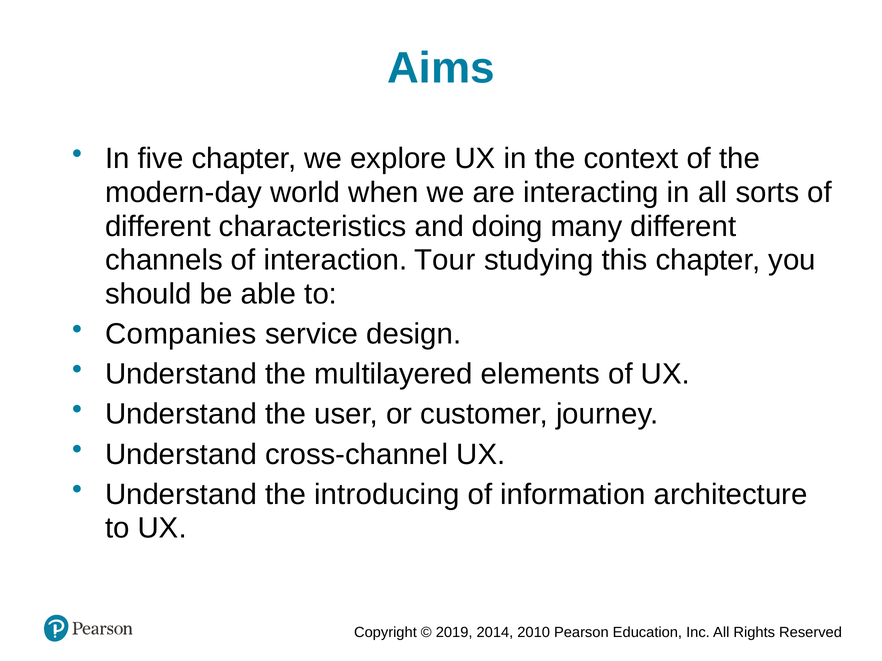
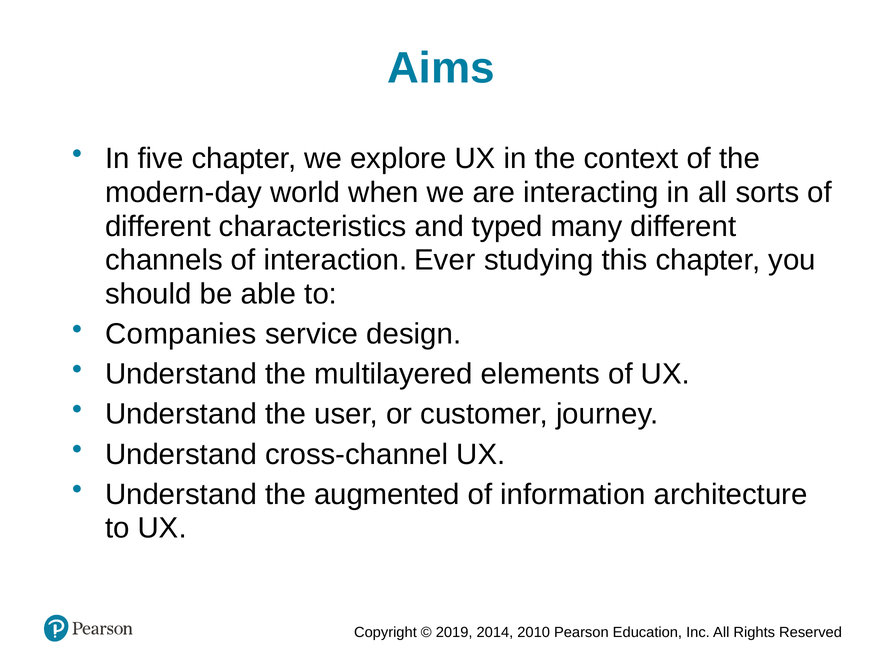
doing: doing -> typed (507, 227)
Tour: Tour -> Ever (445, 260)
introducing: introducing -> augmented (387, 495)
